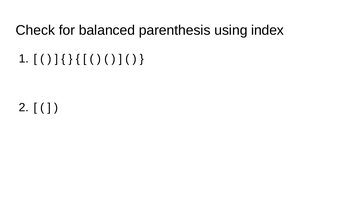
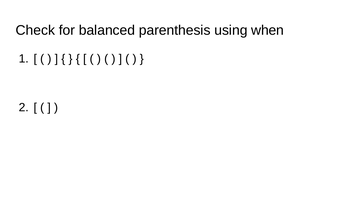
index: index -> when (268, 30)
